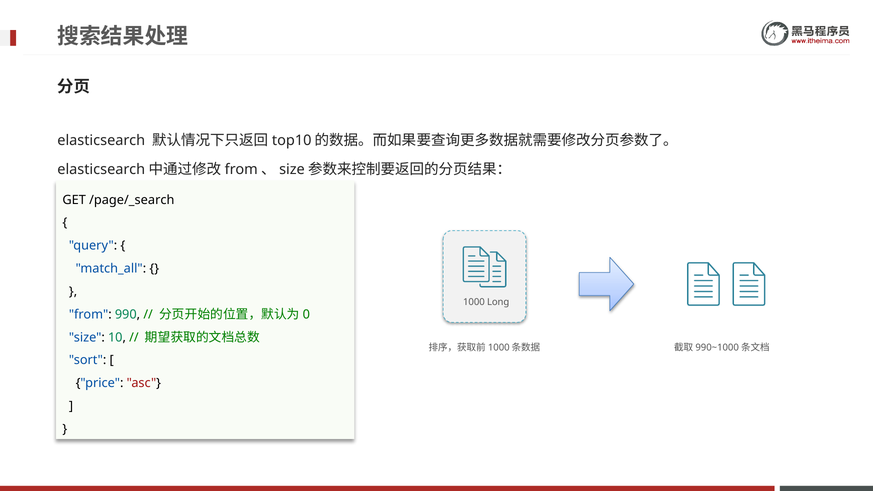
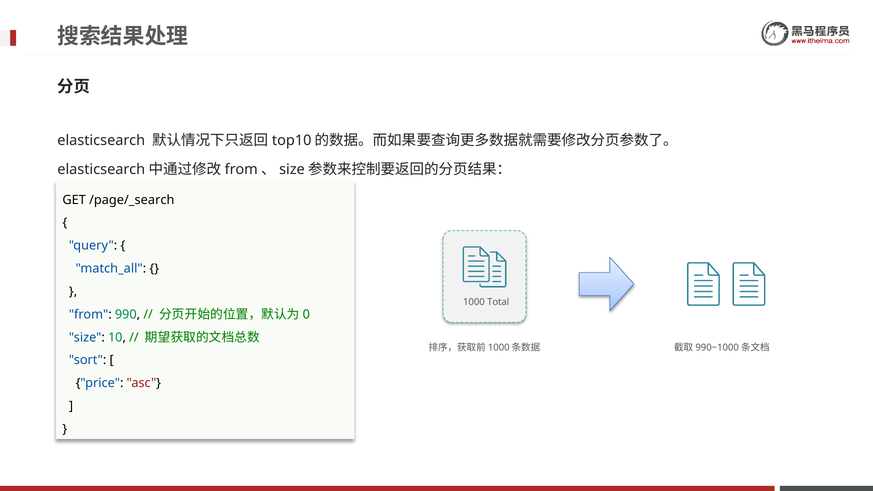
Long: Long -> Total (498, 302)
